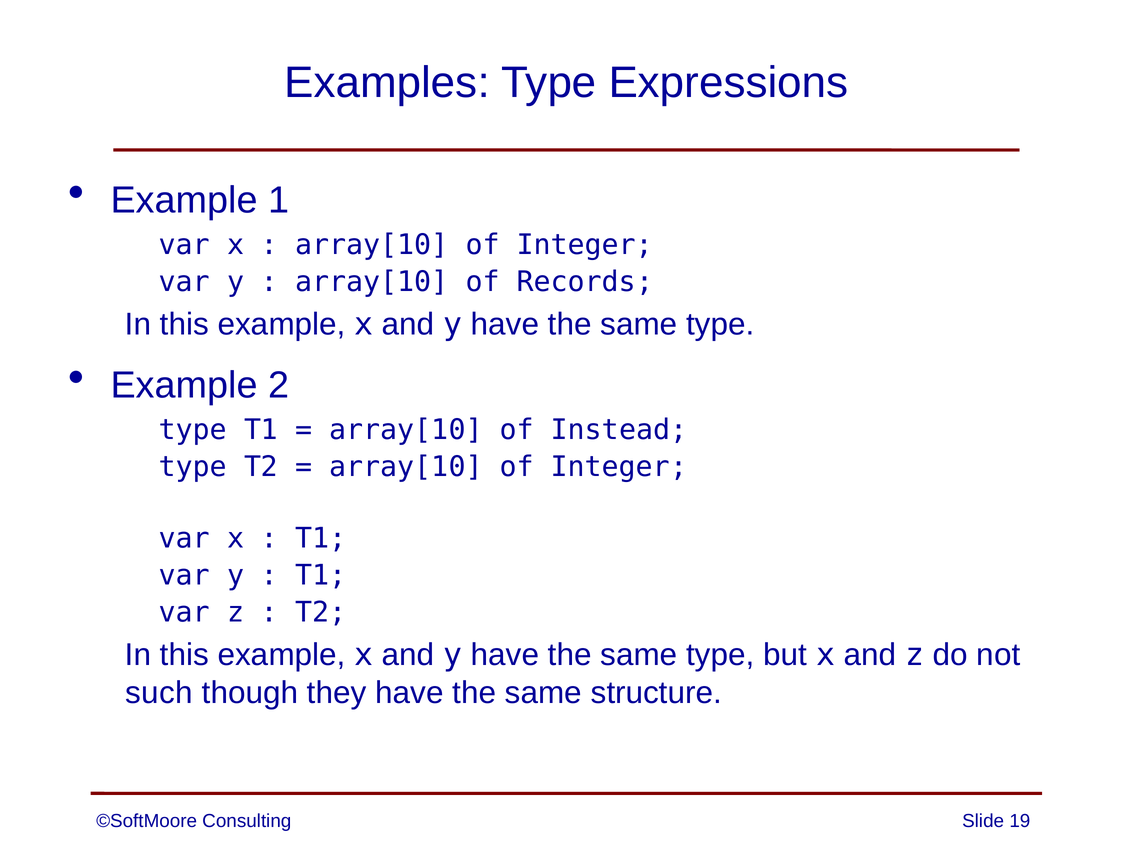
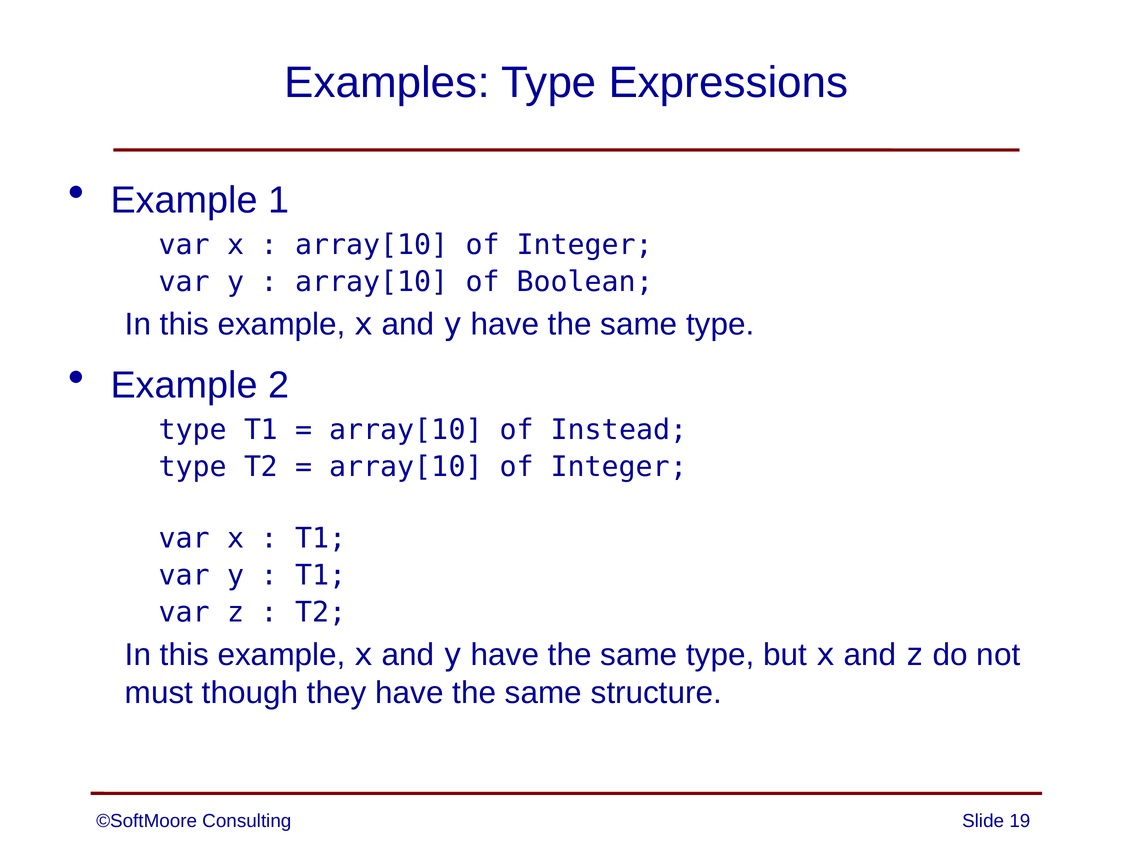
Records: Records -> Boolean (585, 282)
such: such -> must (159, 693)
